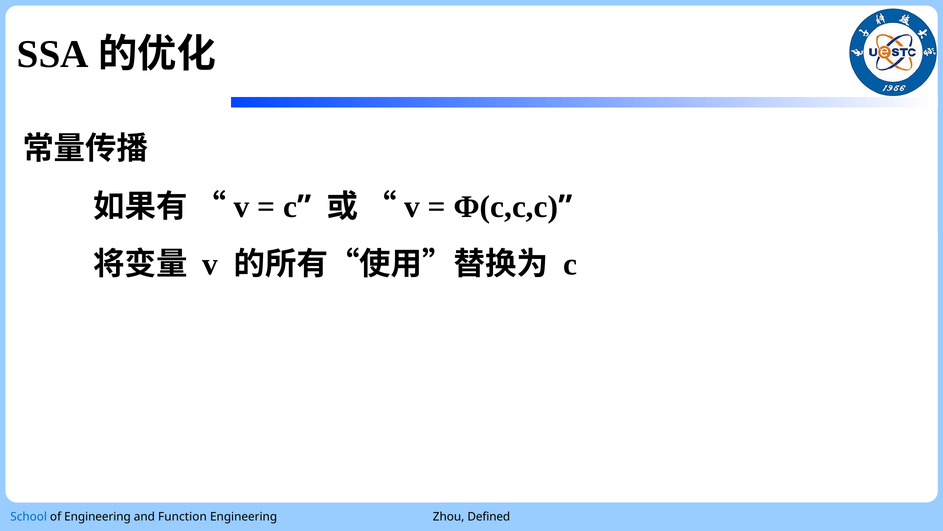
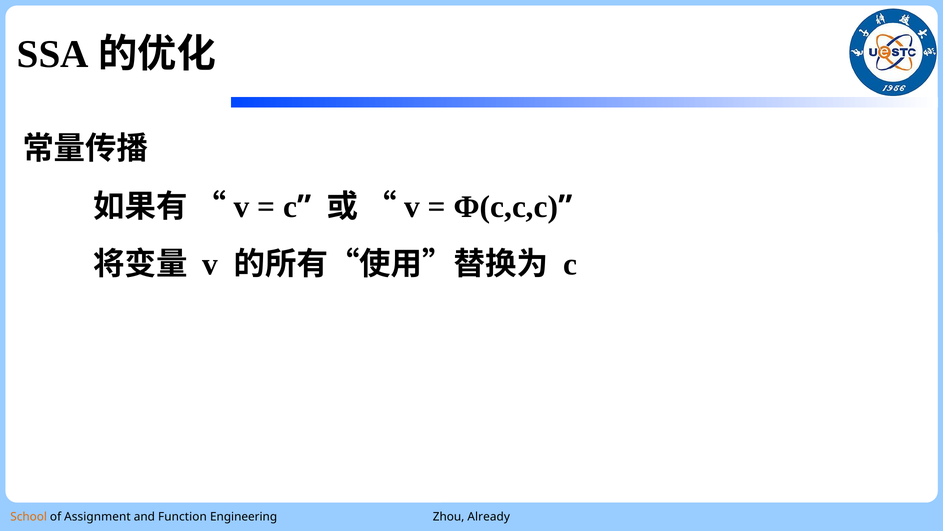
School colour: blue -> orange (29, 516)
of Engineering: Engineering -> Assignment (97, 516)
Defined: Defined -> Already (489, 516)
